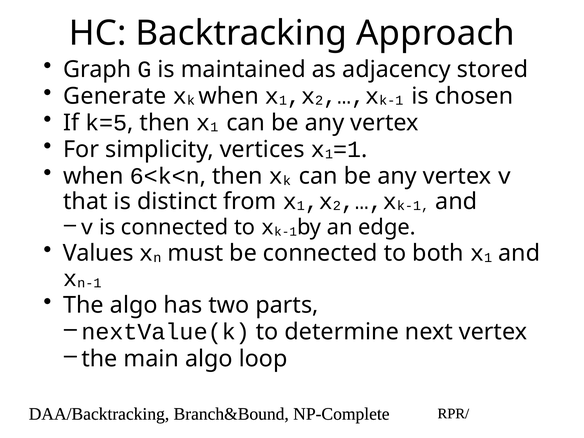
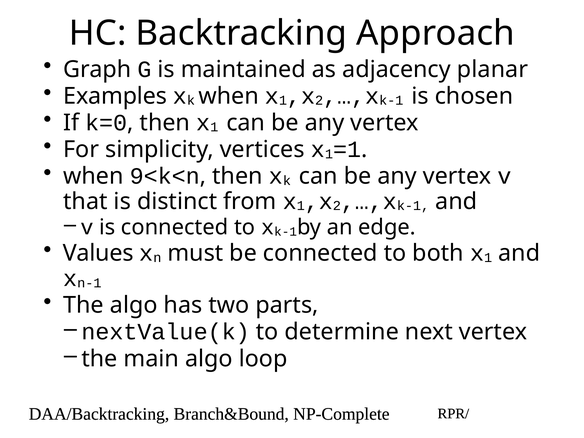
stored: stored -> planar (493, 69)
Generate: Generate -> Examples (115, 96)
k=5: k=5 -> k=0 (106, 123)
6<k<n: 6<k<n -> 9<k<n (165, 176)
